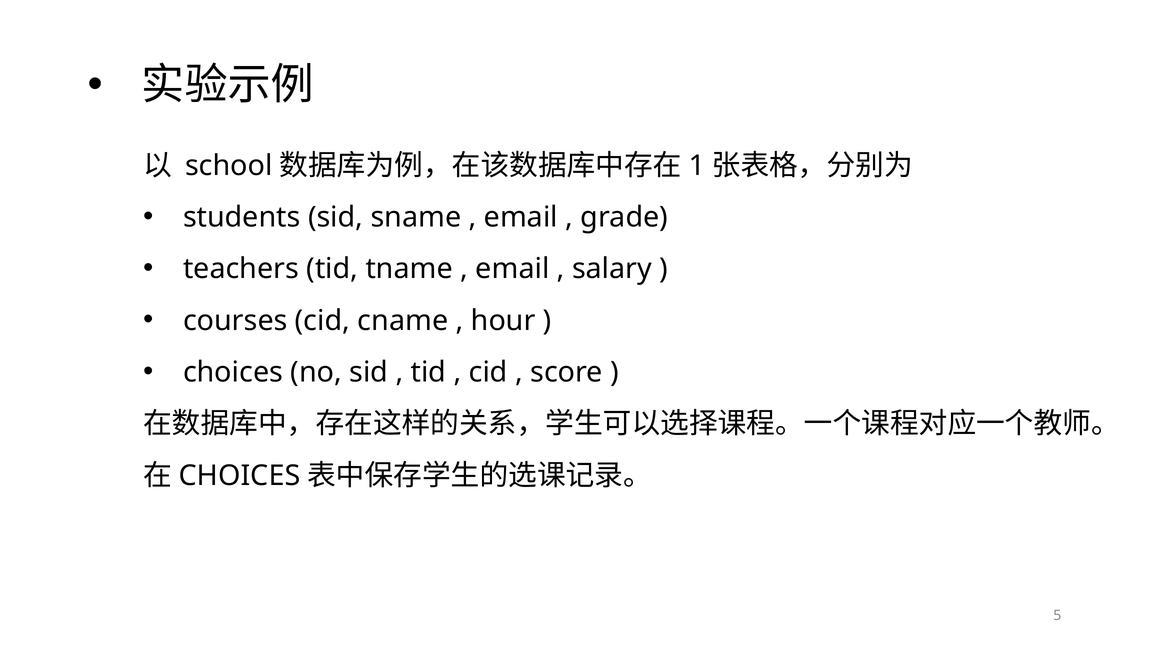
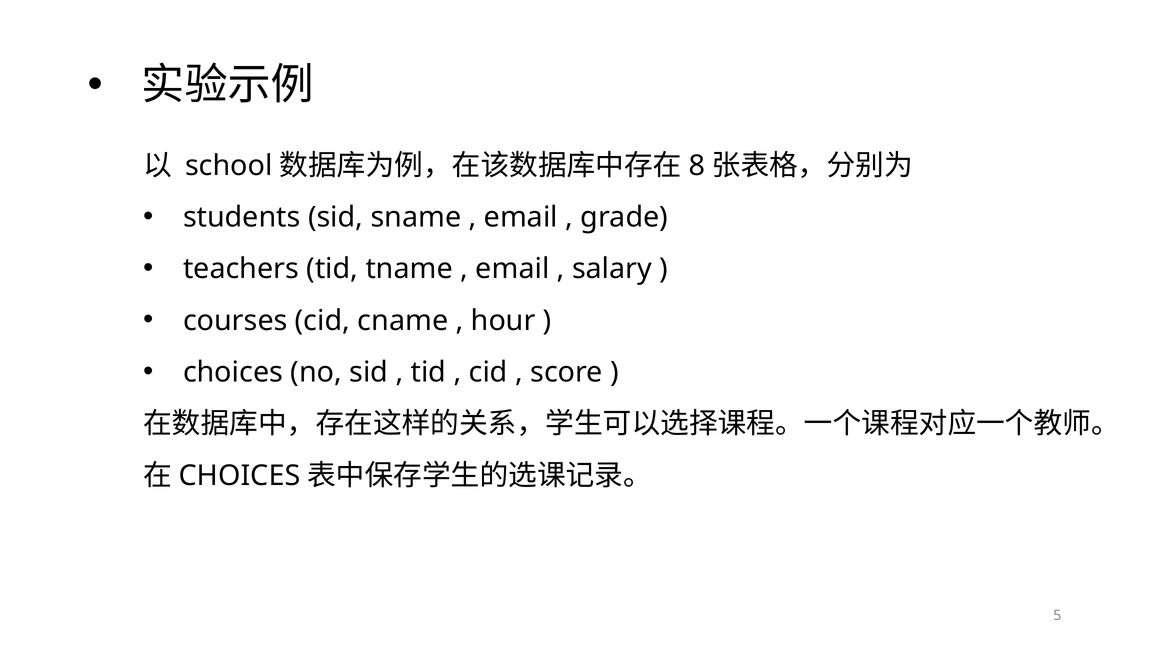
1: 1 -> 8 (697, 166)
